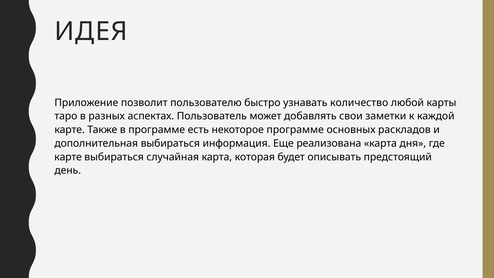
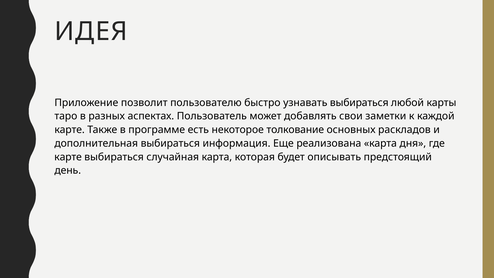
узнавать количество: количество -> выбираться (359, 103)
некоторое программе: программе -> толкование (295, 130)
